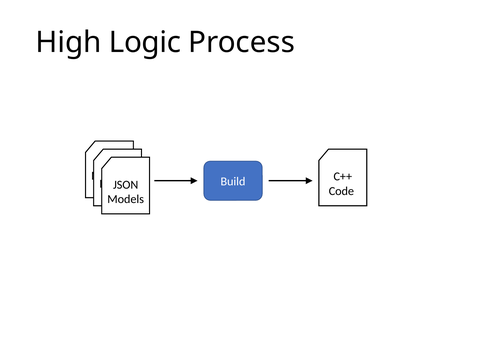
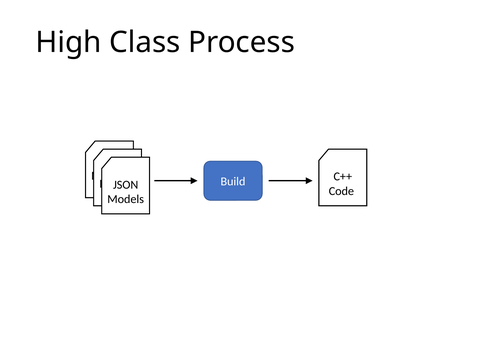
Logic: Logic -> Class (145, 42)
